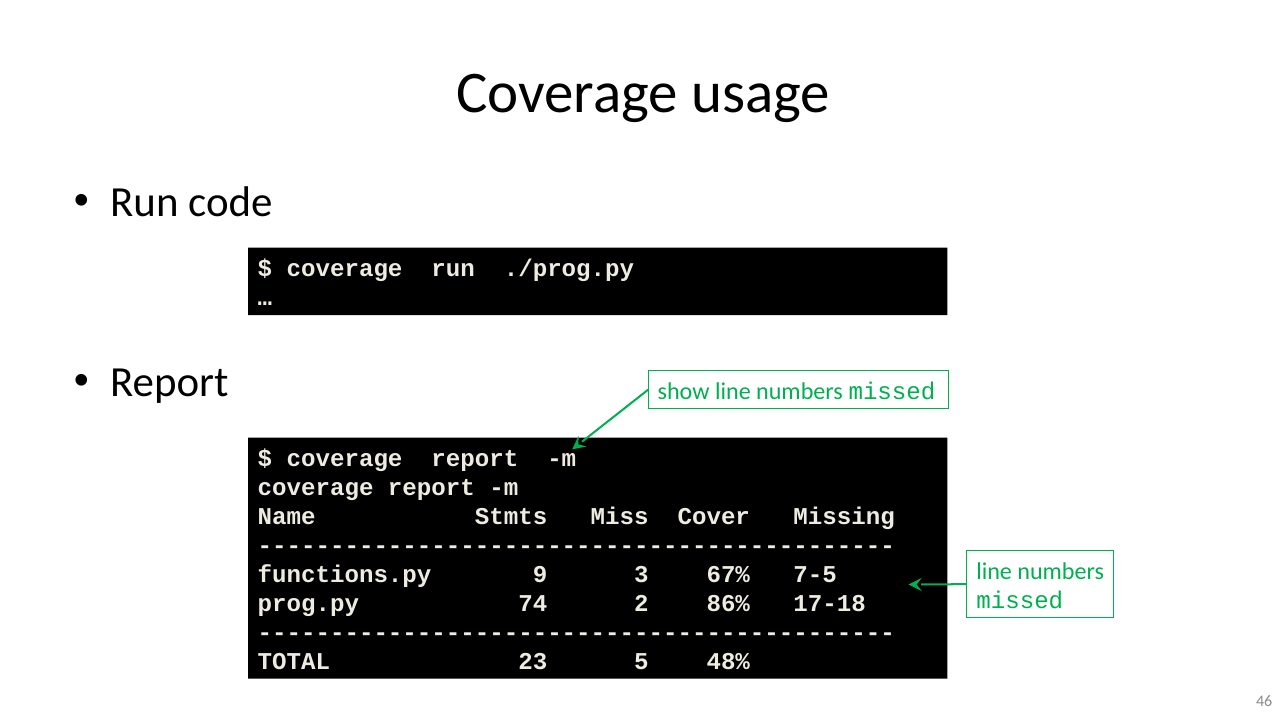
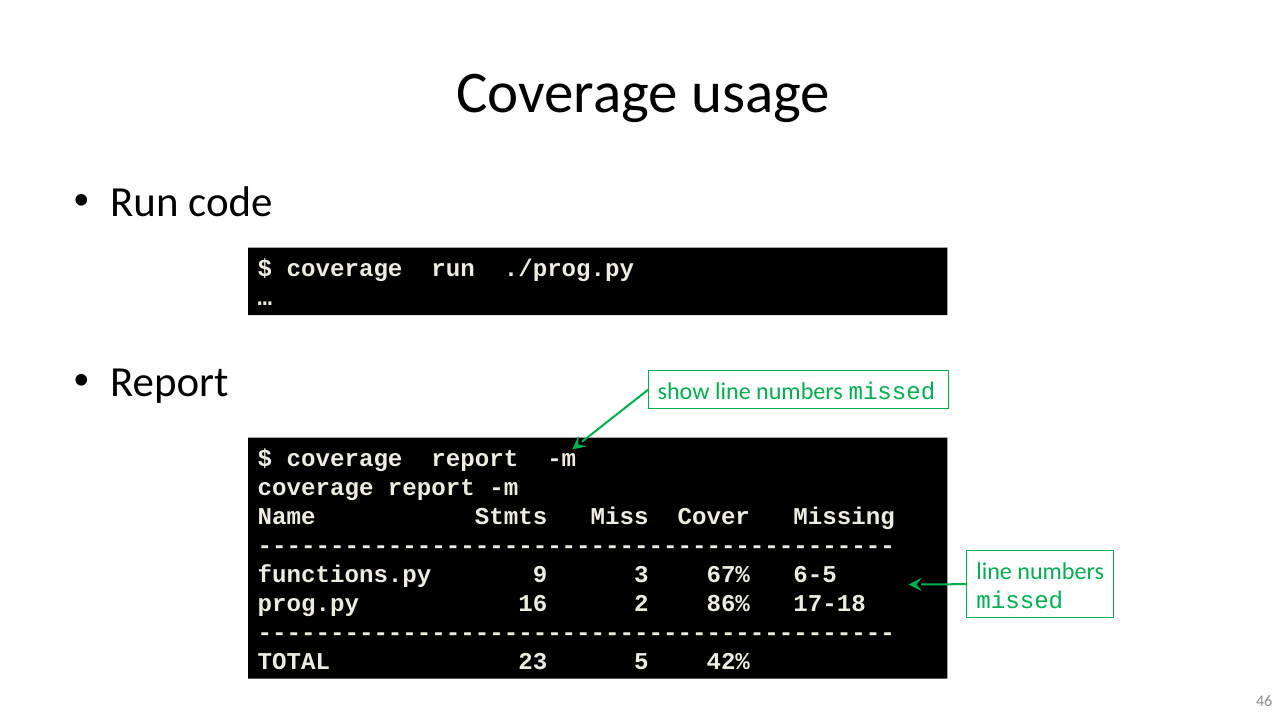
7-5: 7-5 -> 6-5 (815, 574)
74: 74 -> 16 (533, 603)
48%: 48% -> 42% (728, 661)
